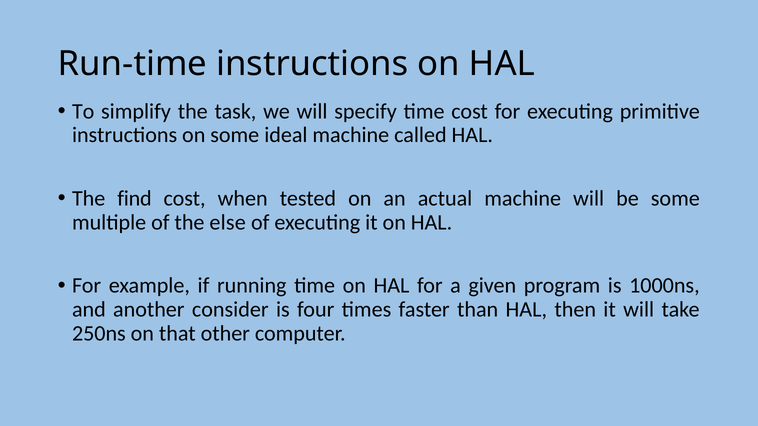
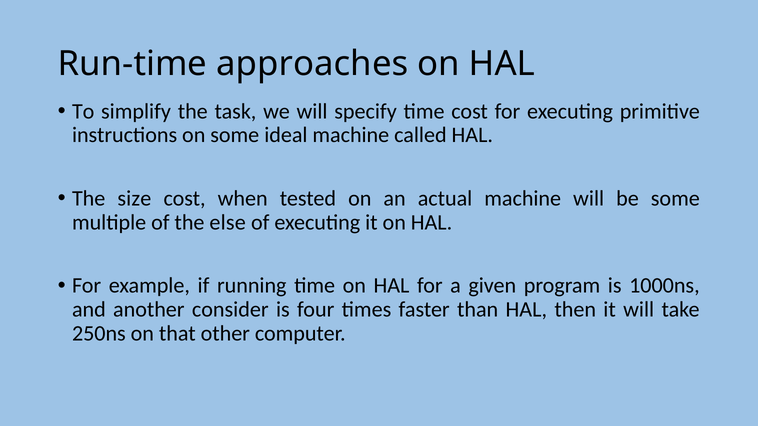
Run-time instructions: instructions -> approaches (312, 64)
find: find -> size (134, 199)
